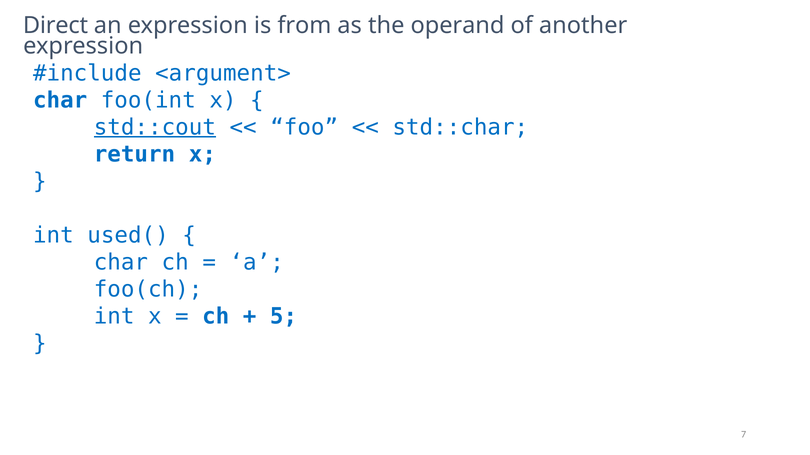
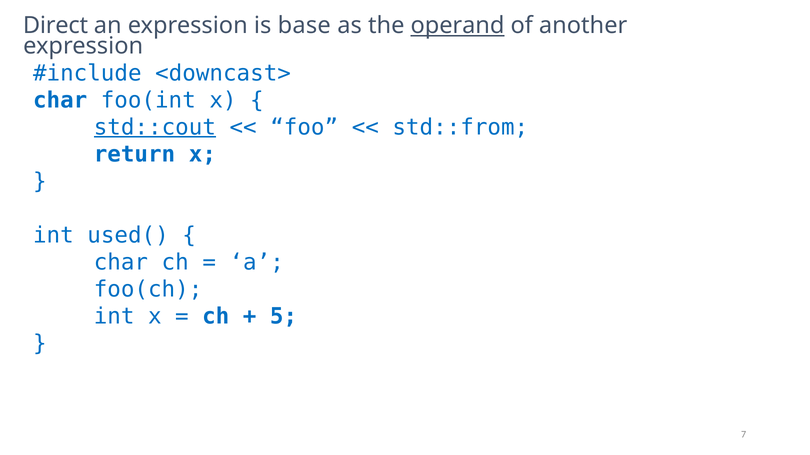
from: from -> base (304, 26)
operand underline: none -> present (457, 26)
<argument>: <argument> -> <downcast> (223, 73)
std::char: std::char -> std::from (460, 127)
